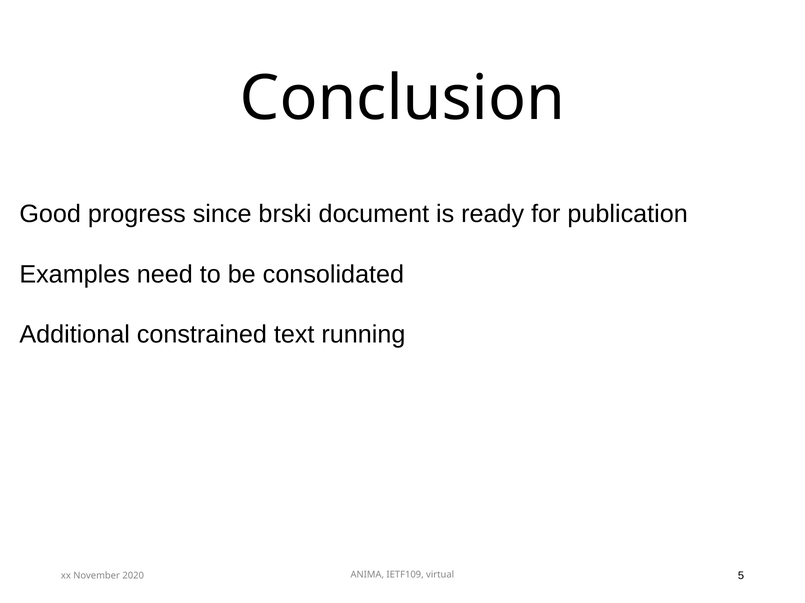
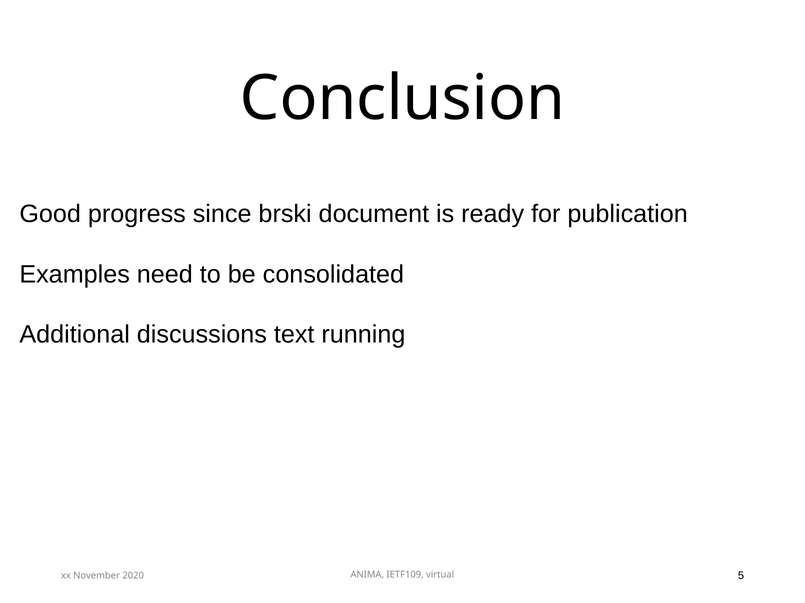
constrained: constrained -> discussions (202, 335)
